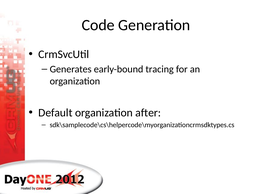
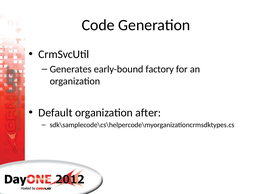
tracing: tracing -> factory (160, 69)
